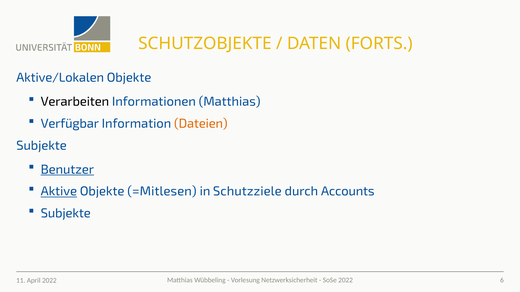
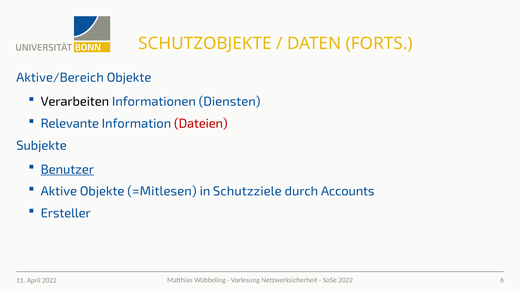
Aktive/Lokalen: Aktive/Lokalen -> Aktive/Bereich (60, 78)
Informationen Matthias: Matthias -> Diensten (230, 102)
Verfügbar: Verfügbar -> Relevante (70, 124)
Dateien colour: orange -> red (201, 124)
Aktive underline: present -> none (59, 192)
Subjekte: Subjekte -> Ersteller (66, 214)
